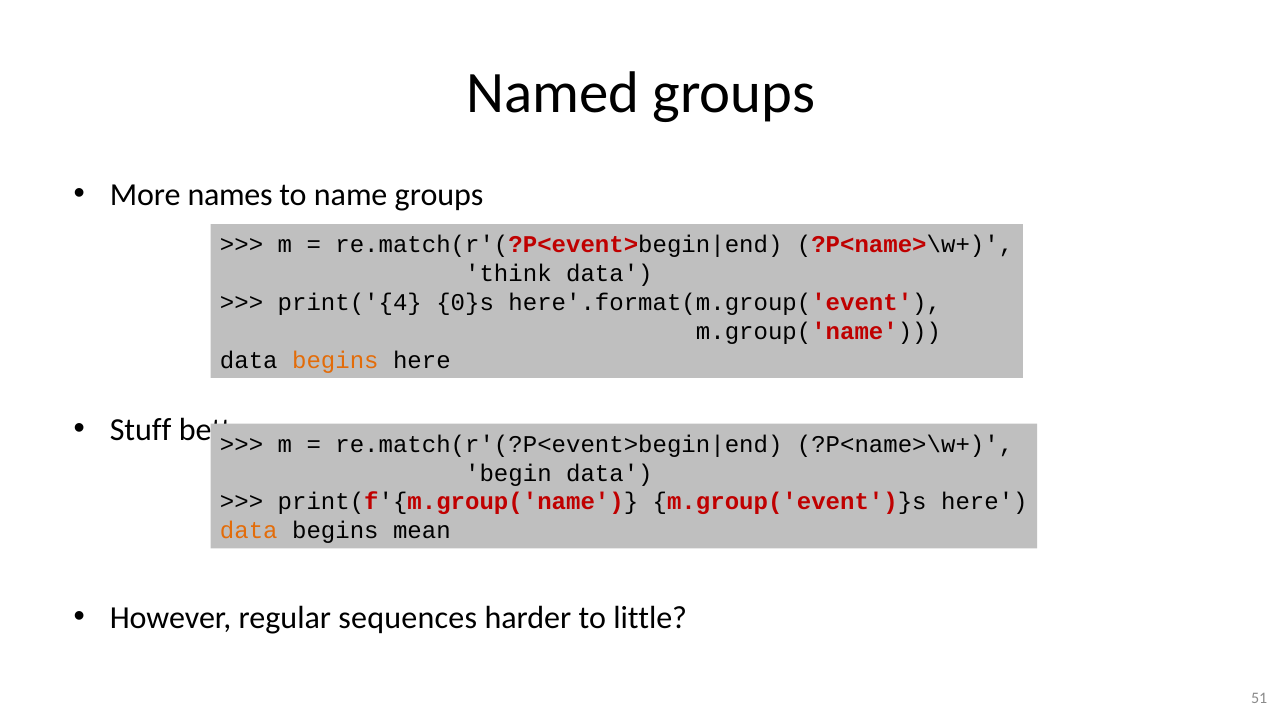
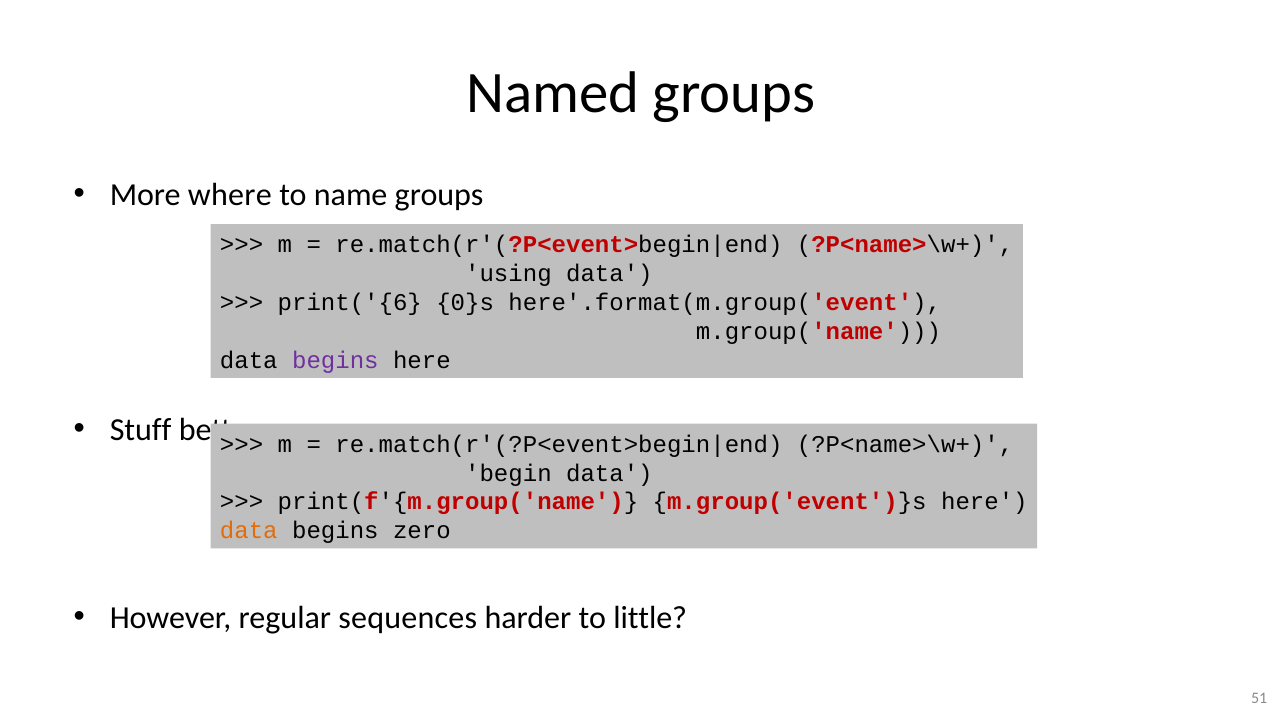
names: names -> where (230, 195)
think: think -> using (508, 274)
print('{4: print('{4 -> print('{6 (350, 303)
begins colour: orange -> purple (335, 360)
mean: mean -> zero (422, 531)
